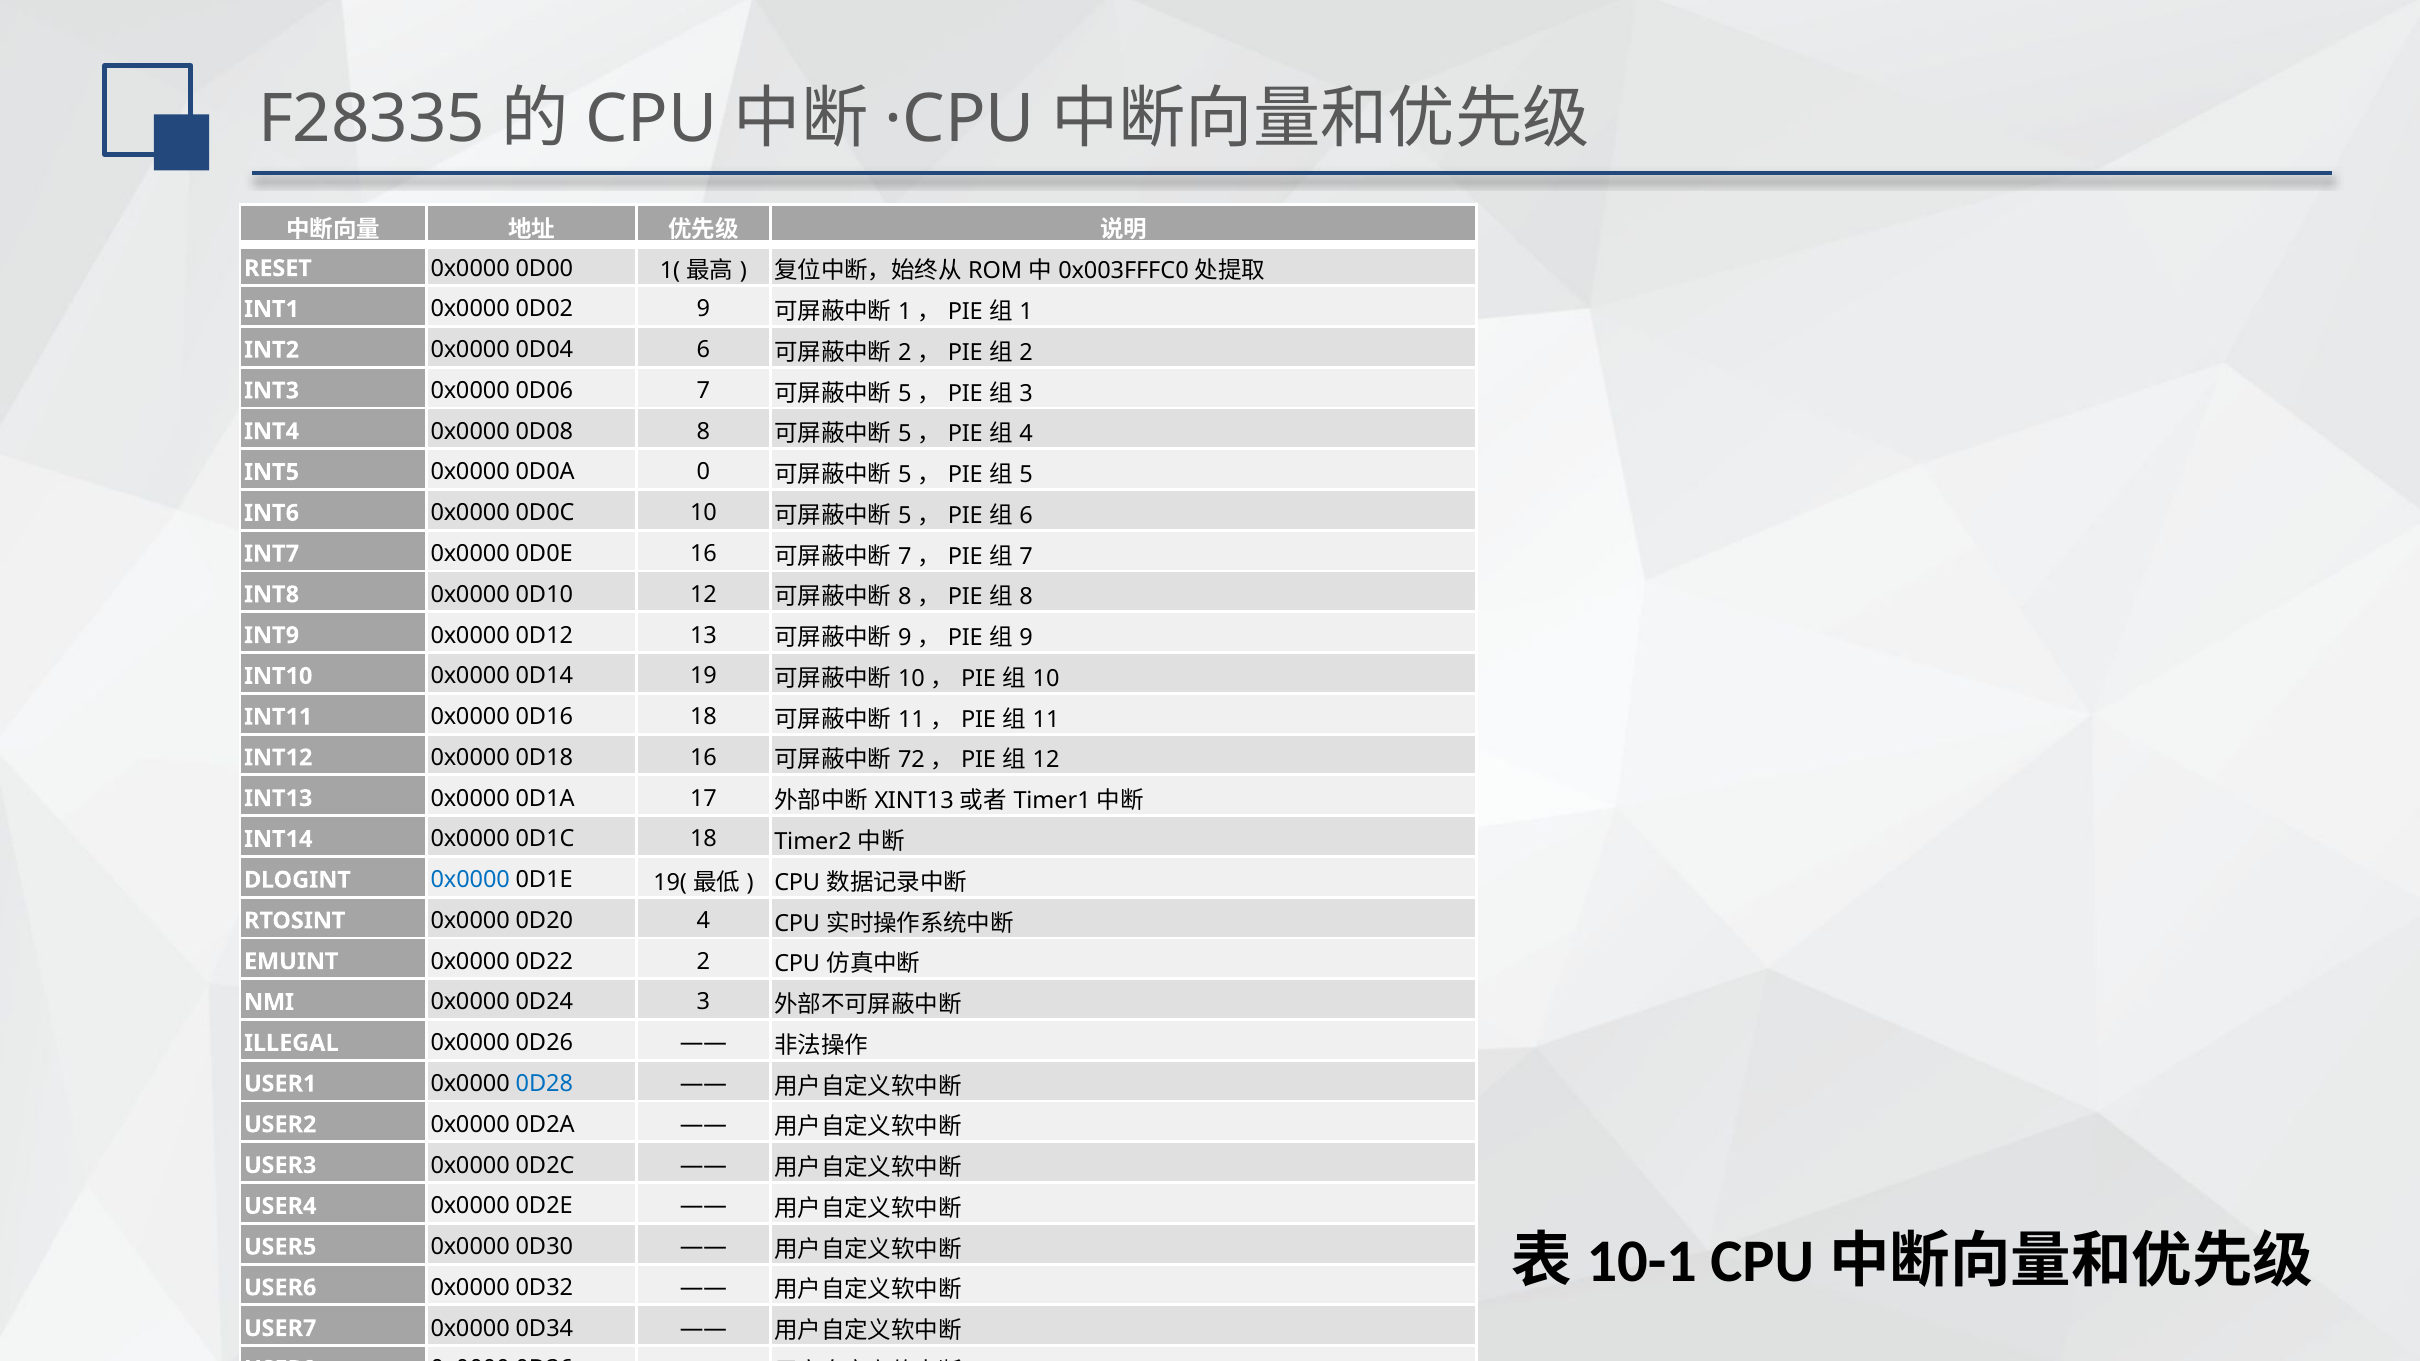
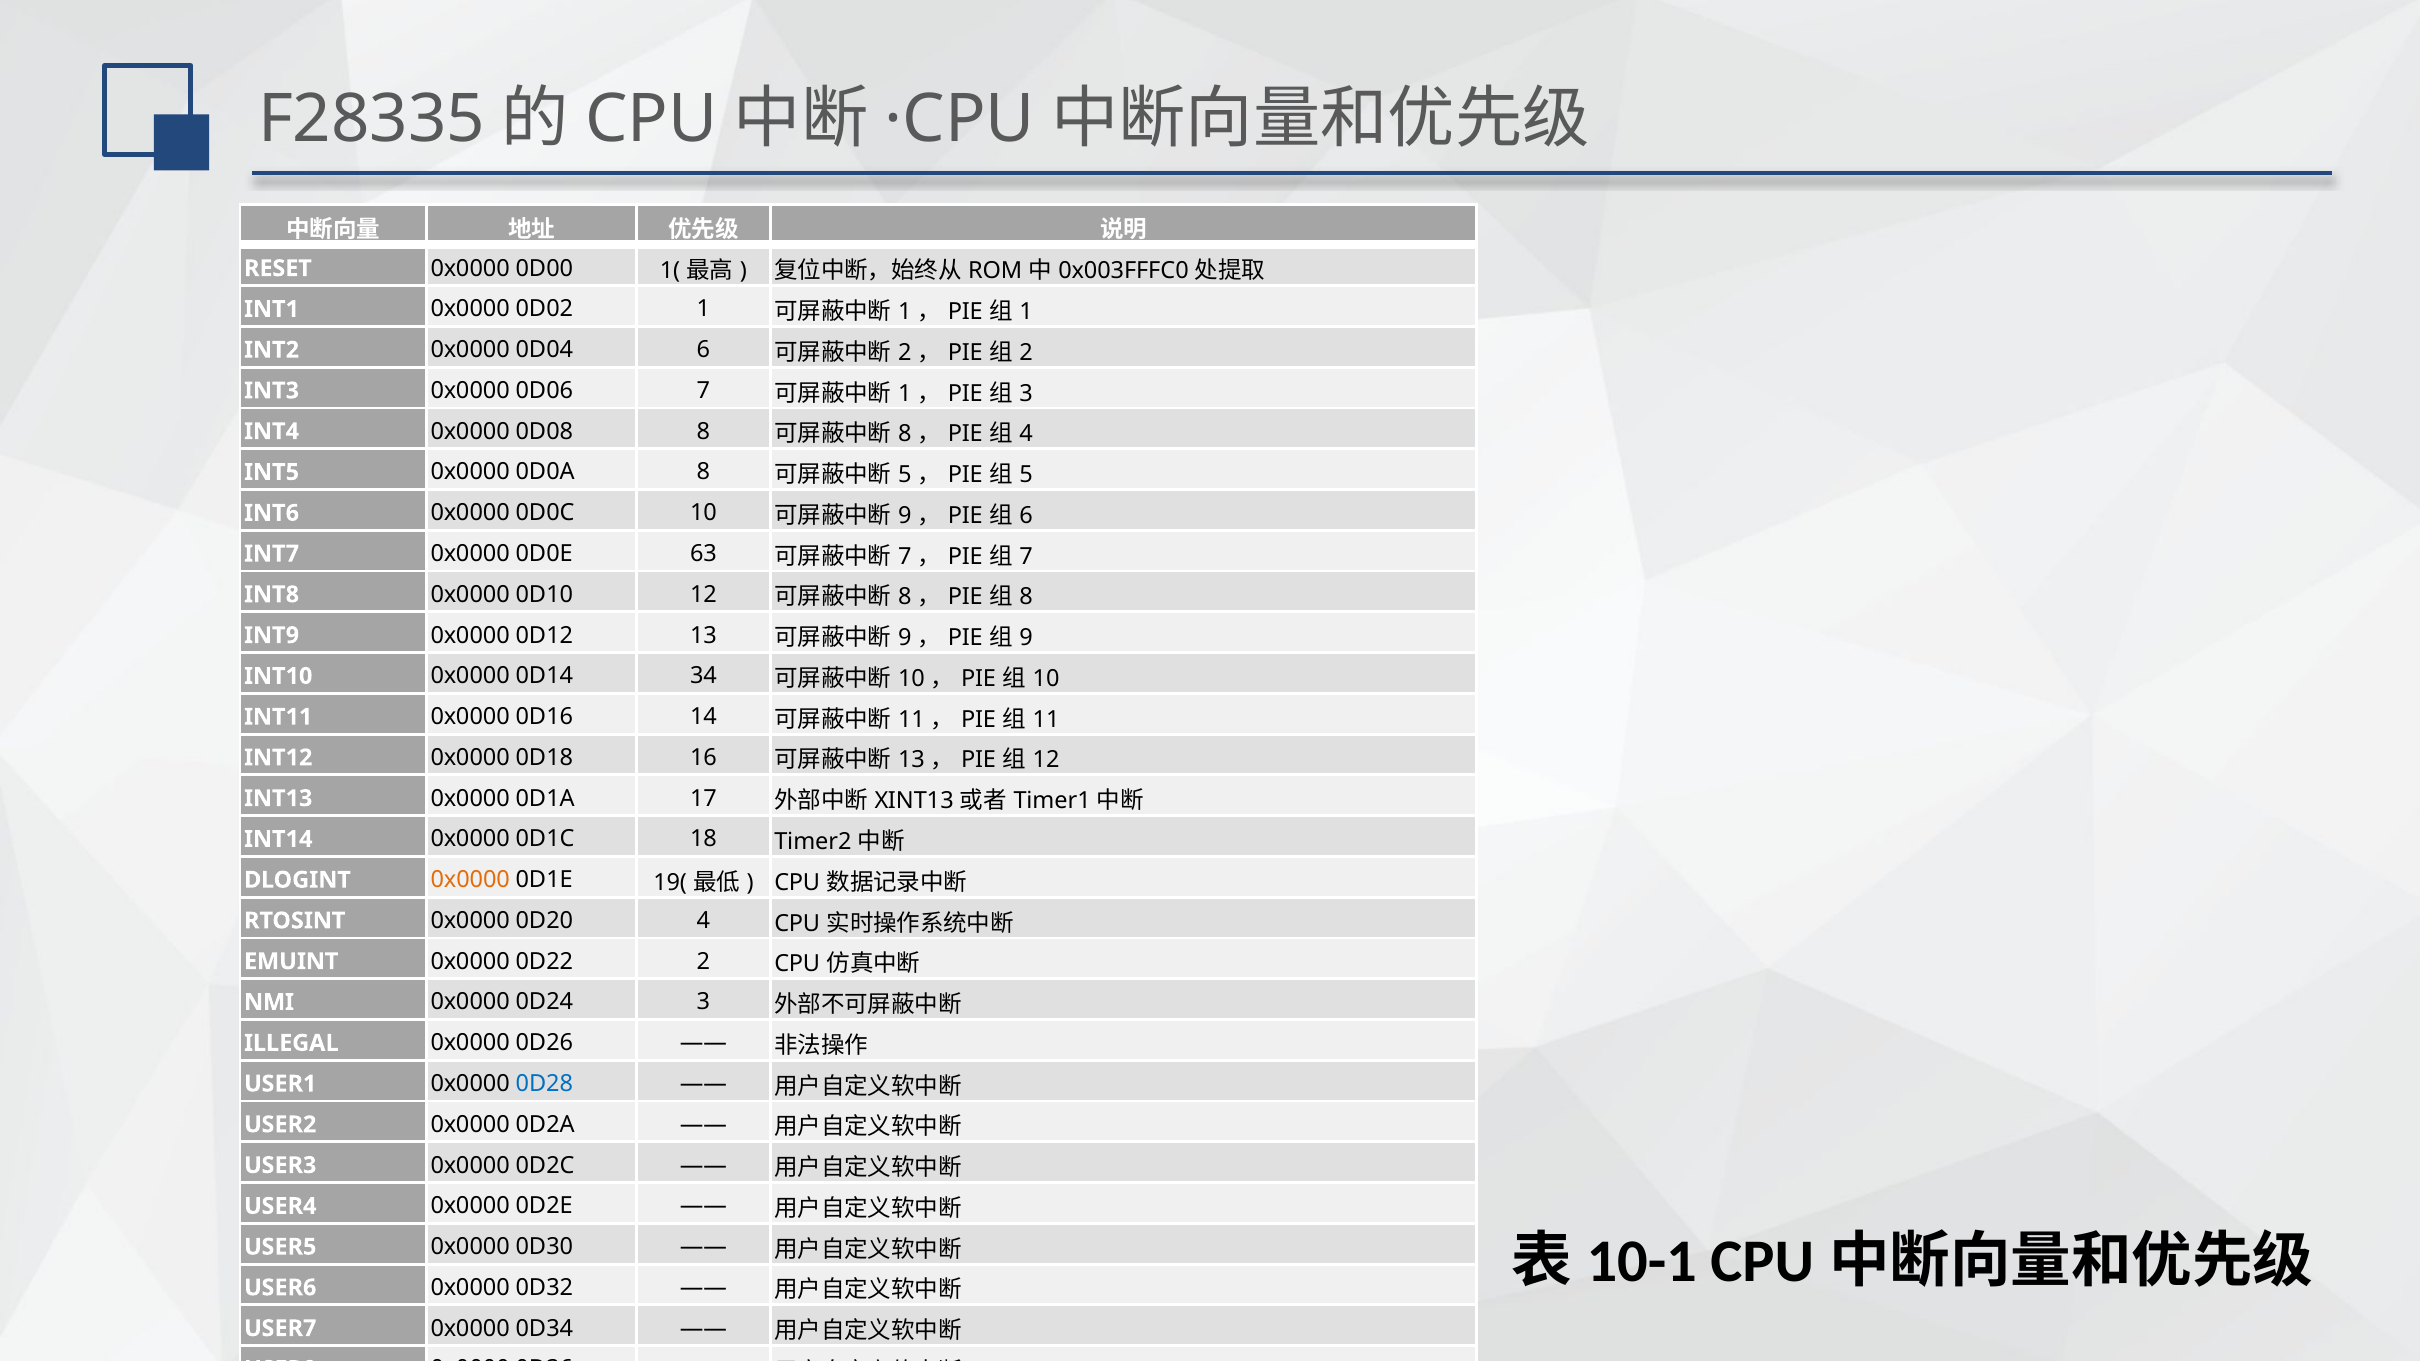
0D02 9: 9 -> 1 (703, 309)
5: 5 -> 1 (905, 393)
5: 5 -> 8 (905, 434)
0D0A 0: 0 -> 8 (703, 472)
5: 5 -> 9 (905, 516)
0D0E 16: 16 -> 63 (704, 554)
19: 19 -> 34 (704, 676)
0D16 18: 18 -> 14 (704, 717)
72: 72 -> 13 (912, 760)
0x0000 colour: blue -> orange (470, 880)
